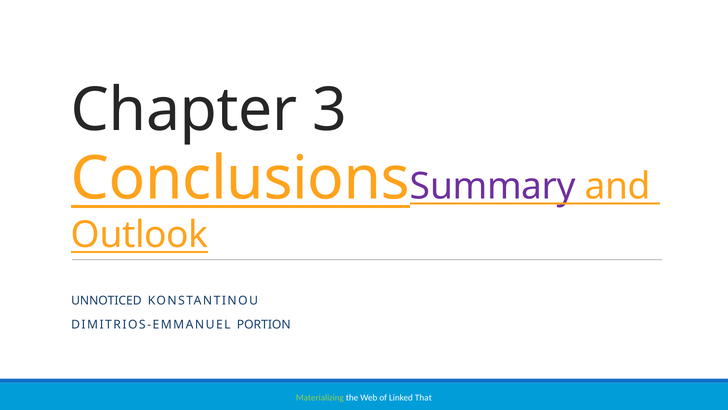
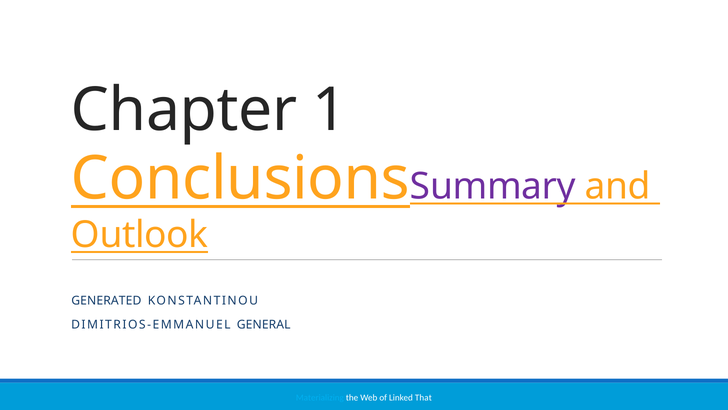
3: 3 -> 1 (329, 110)
UNNOTICED: UNNOTICED -> GENERATED (106, 300)
PORTION: PORTION -> GENERAL (264, 324)
Materializing colour: light green -> light blue (320, 397)
